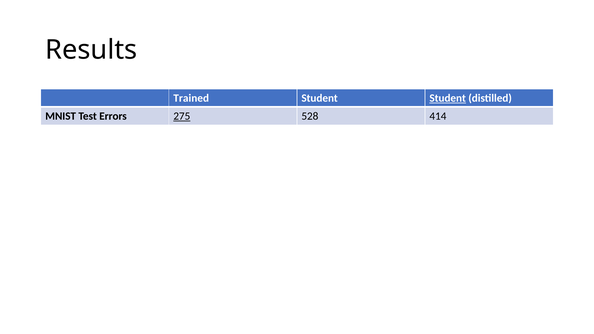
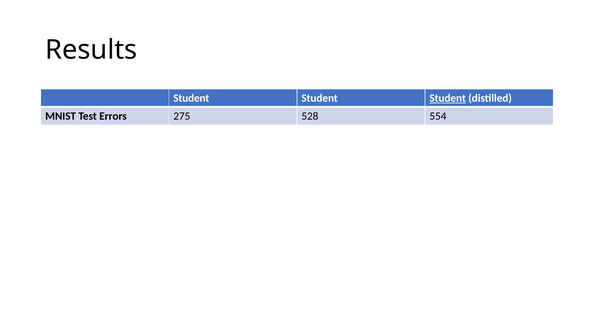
Trained: Trained -> Student (191, 98)
275 underline: present -> none (182, 116)
414: 414 -> 554 (438, 116)
